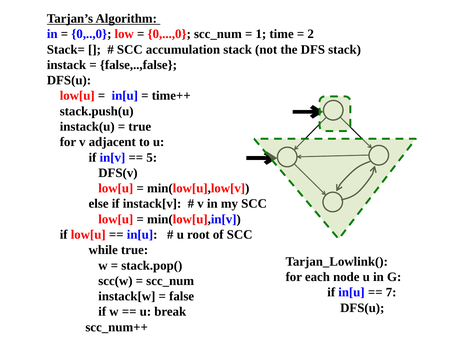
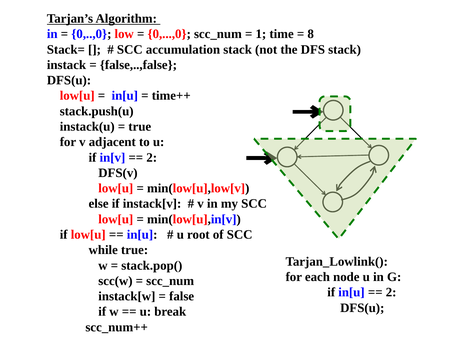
2: 2 -> 8 (311, 34)
5: 5 -> 2 (152, 157)
7: 7 -> 2 (391, 292)
